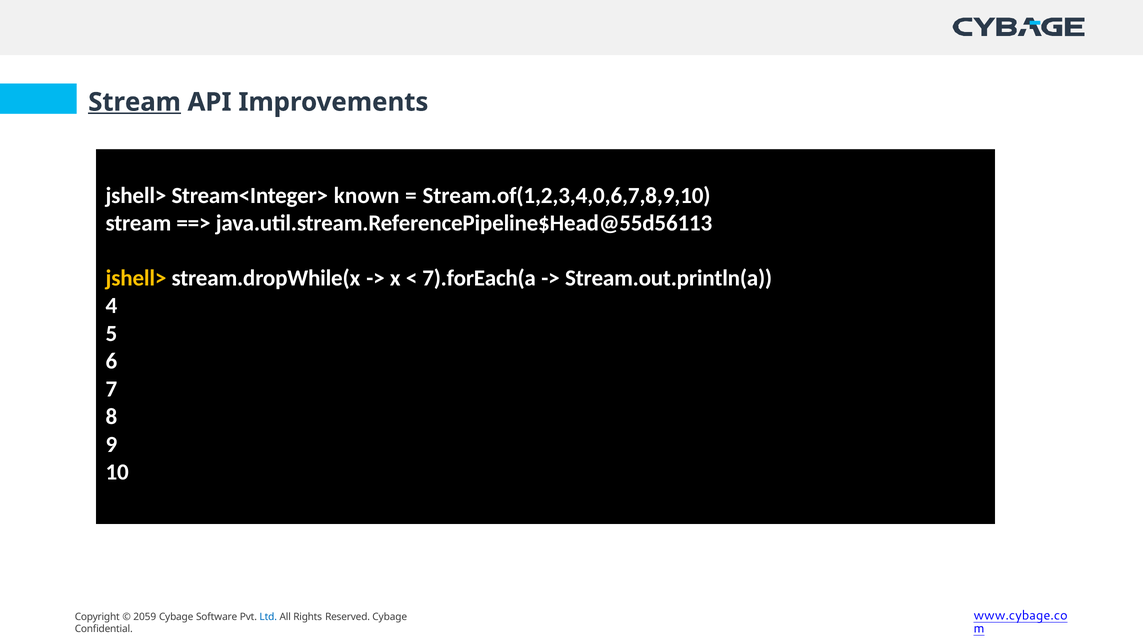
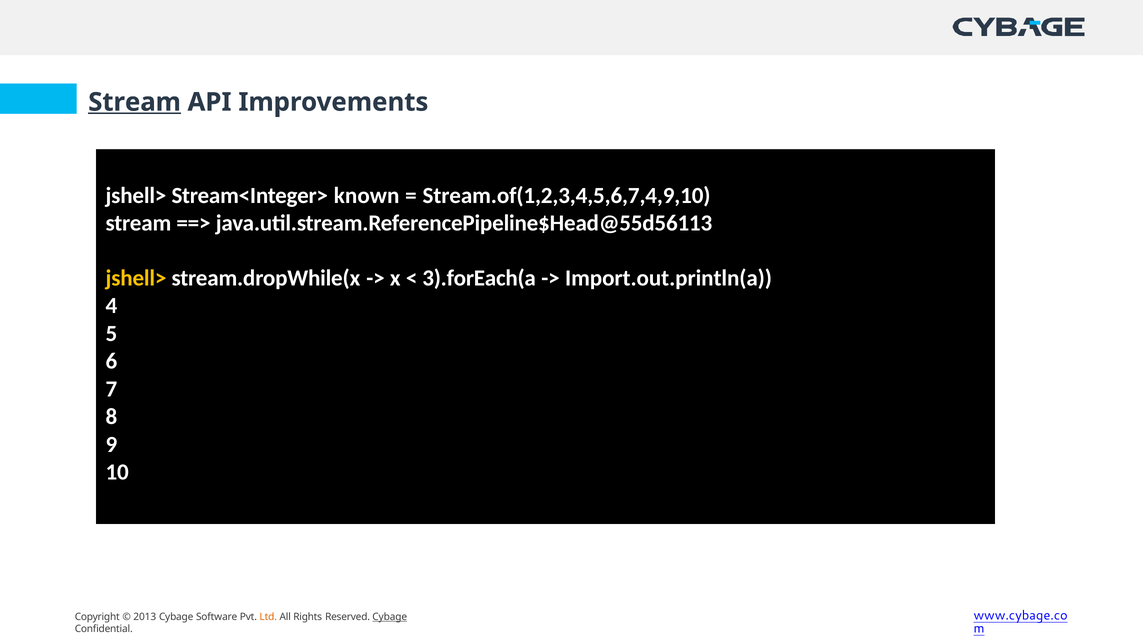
Stream.of(1,2,3,4,0,6,7,8,9,10: Stream.of(1,2,3,4,0,6,7,8,9,10 -> Stream.of(1,2,3,4,5,6,7,4,9,10 (567, 195)
7).forEach(a: 7).forEach(a -> 3).forEach(a (479, 278)
Stream.out.println(a: Stream.out.println(a -> Import.out.println(a (669, 278)
2059: 2059 -> 2013 (145, 617)
Ltd colour: blue -> orange (268, 617)
Cybage underline: none -> present (390, 617)
